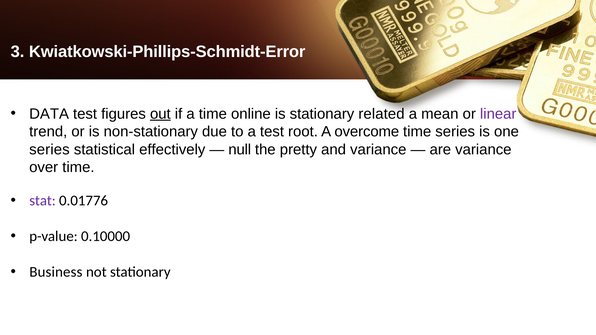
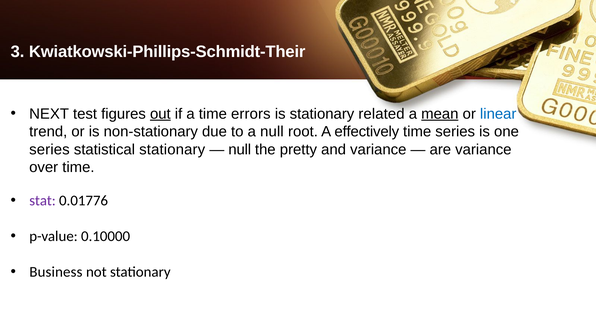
Kwiatkowski-Phillips-Schmidt-Error: Kwiatkowski-Phillips-Schmidt-Error -> Kwiatkowski-Phillips-Schmidt-Their (167, 52)
DATA: DATA -> NEXT (49, 114)
online: online -> errors (251, 114)
mean underline: none -> present (440, 114)
linear colour: purple -> blue (498, 114)
a test: test -> null (272, 132)
overcome: overcome -> effectively (367, 132)
statistical effectively: effectively -> stationary (172, 150)
